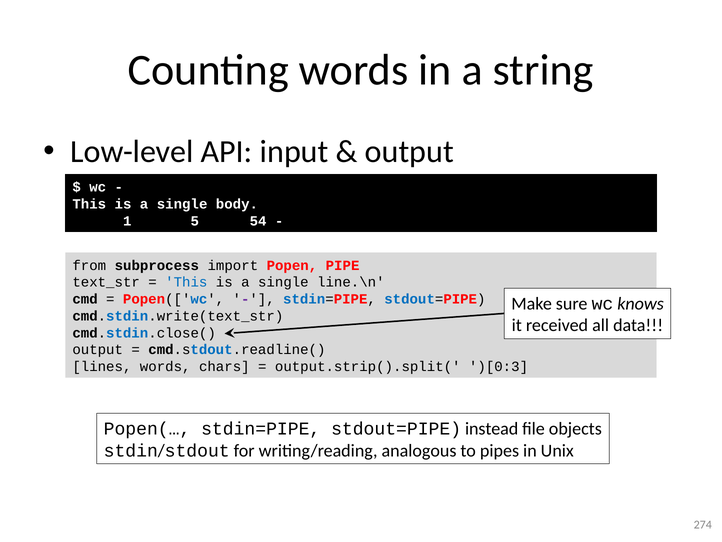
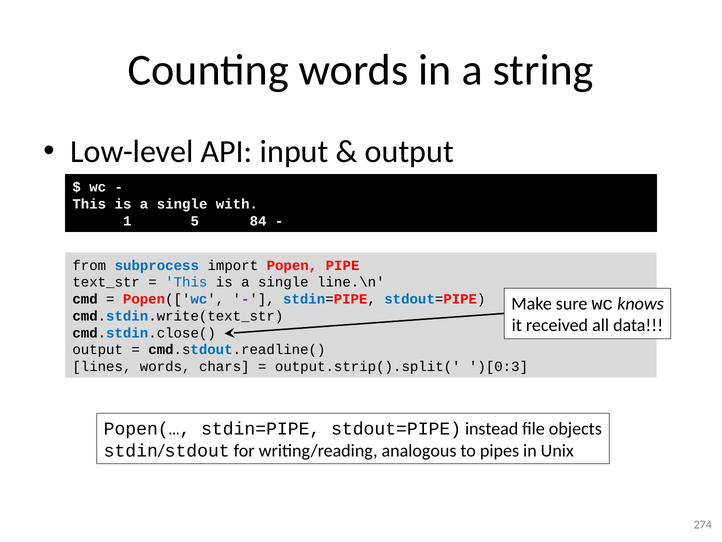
body: body -> with (237, 204)
54: 54 -> 84 (258, 221)
subprocess colour: black -> blue (157, 265)
